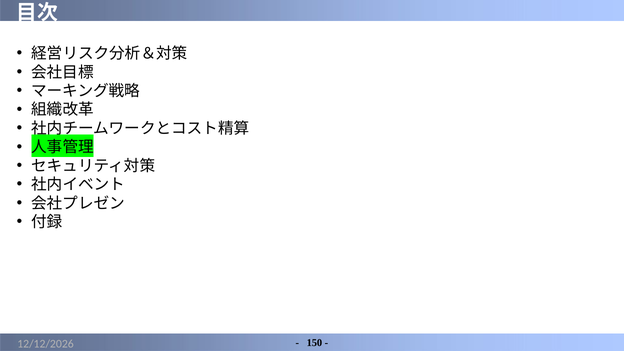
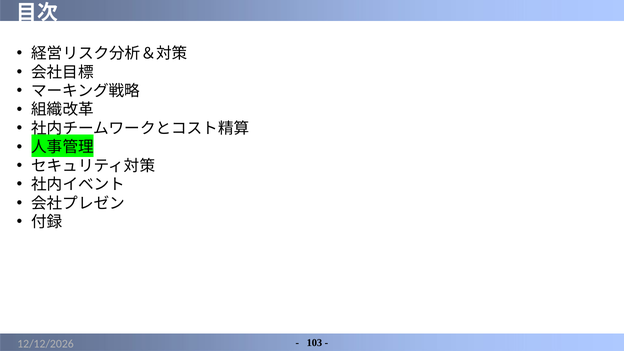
150: 150 -> 103 (314, 343)
